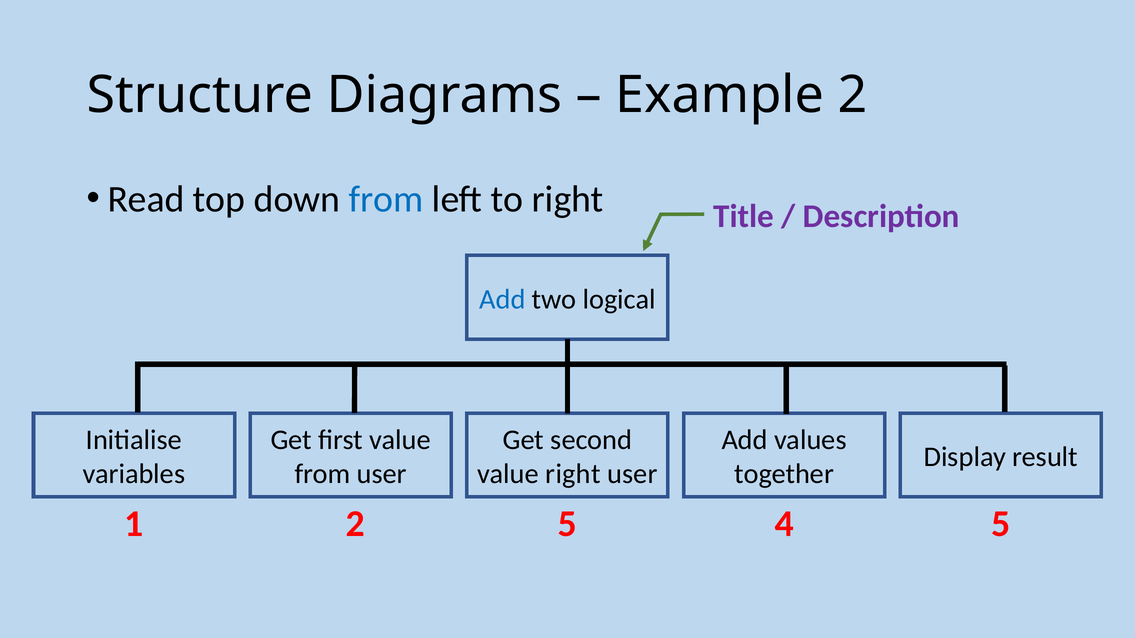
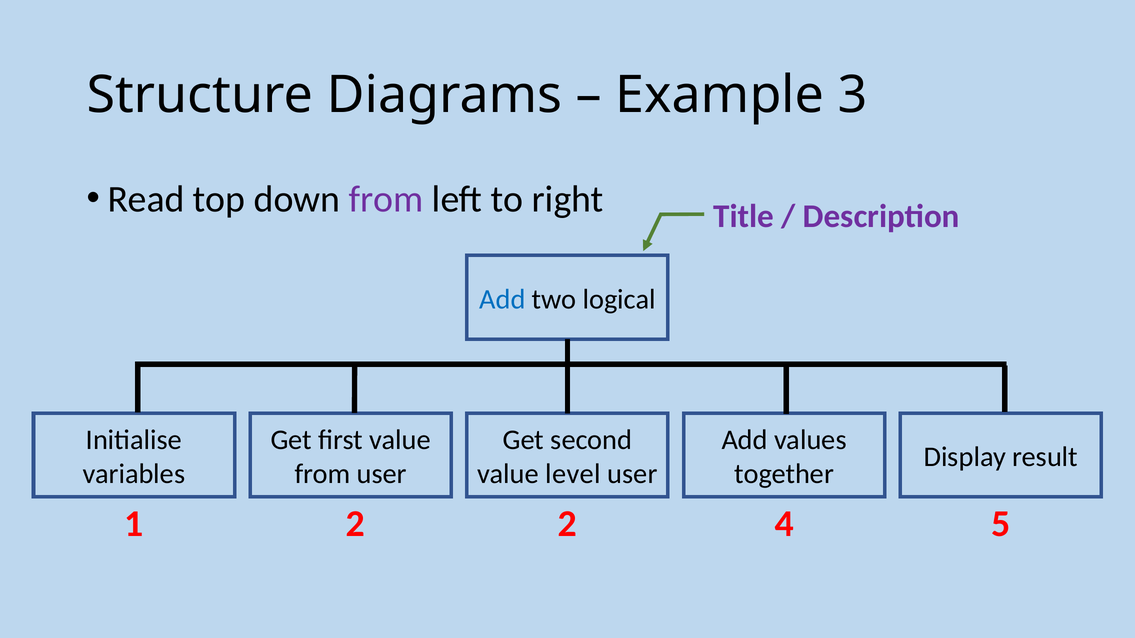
Example 2: 2 -> 3 (853, 95)
from colour: blue -> purple (386, 200)
value right: right -> level (573, 474)
2 5: 5 -> 2 (567, 524)
